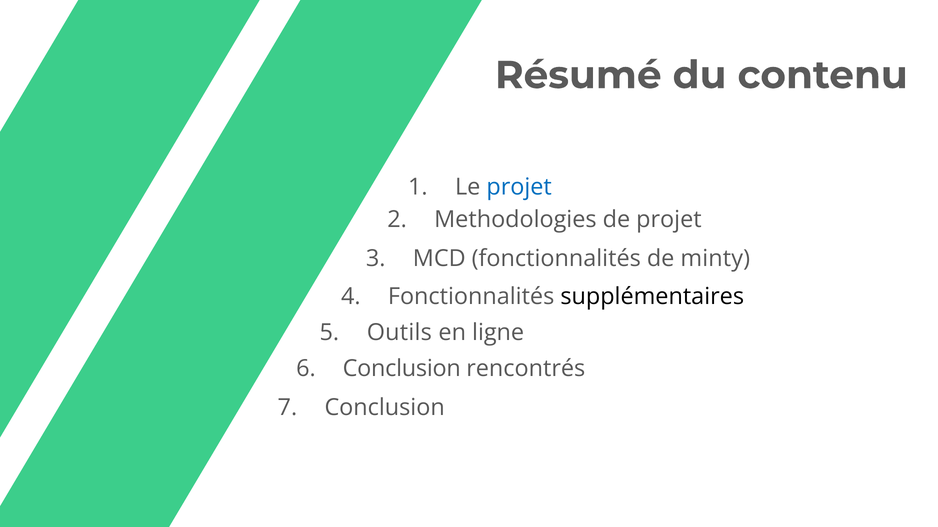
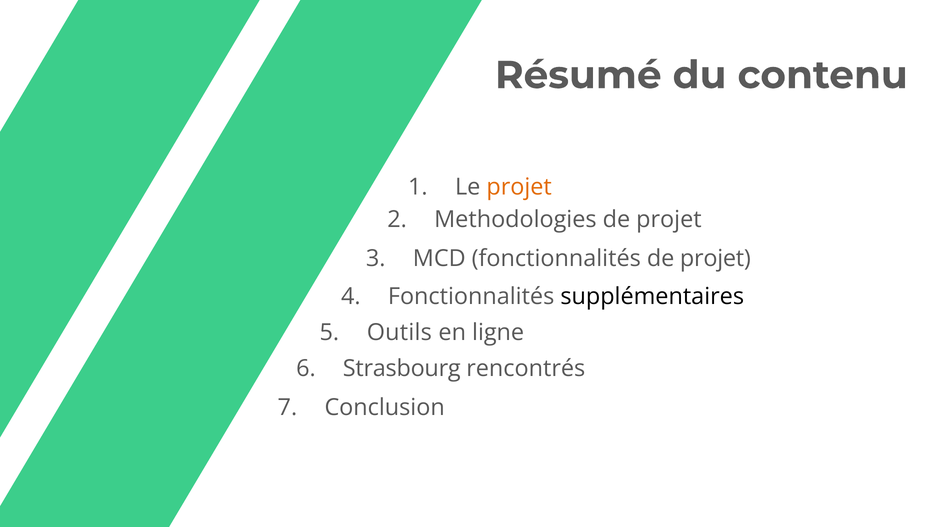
projet colour: blue -> orange (519, 187)
fonctionnalités de minty: minty -> projet (715, 259)
Conclusion: Conclusion -> Strasbourg (402, 369)
